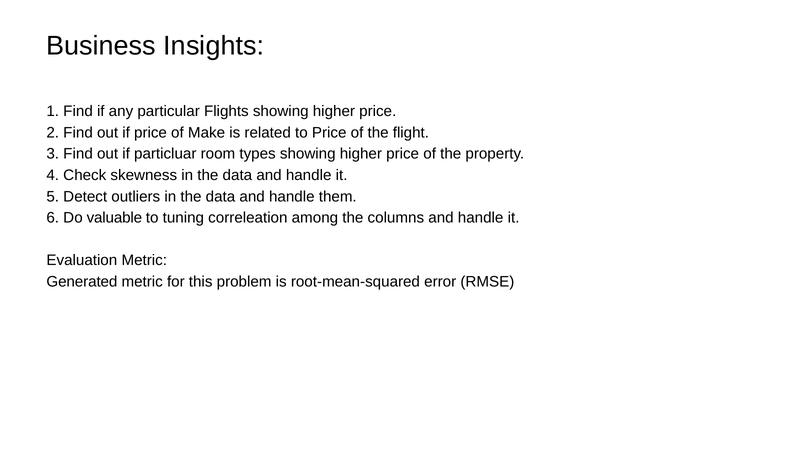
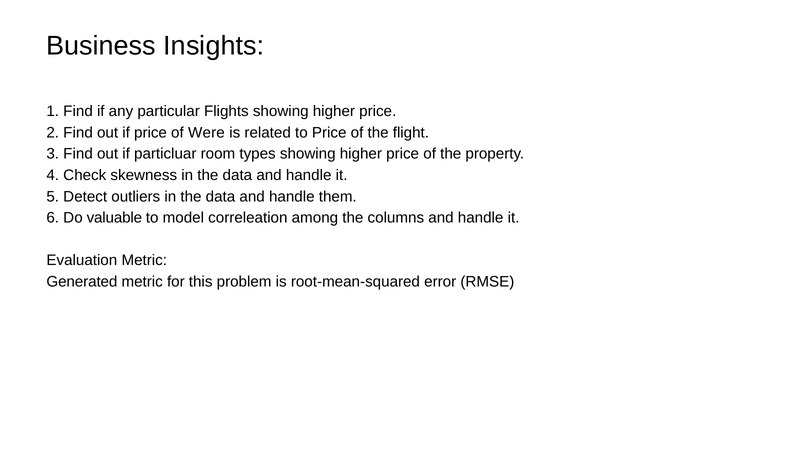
Make: Make -> Were (206, 133)
tuning: tuning -> model (183, 218)
